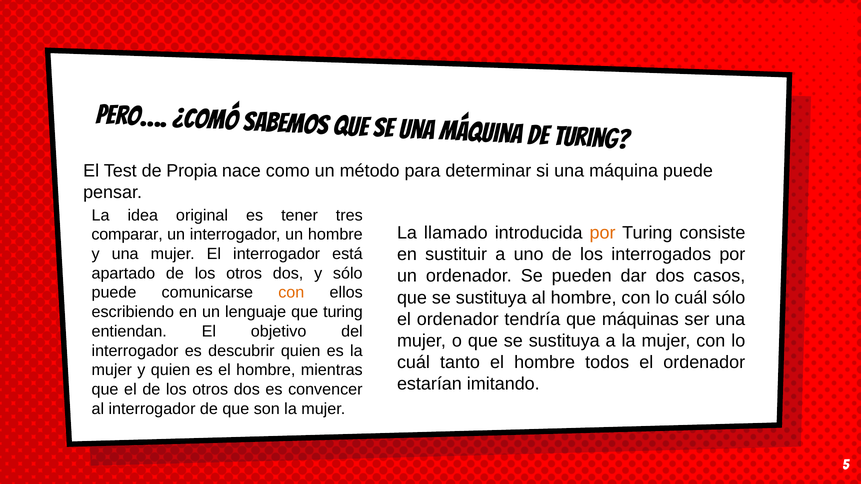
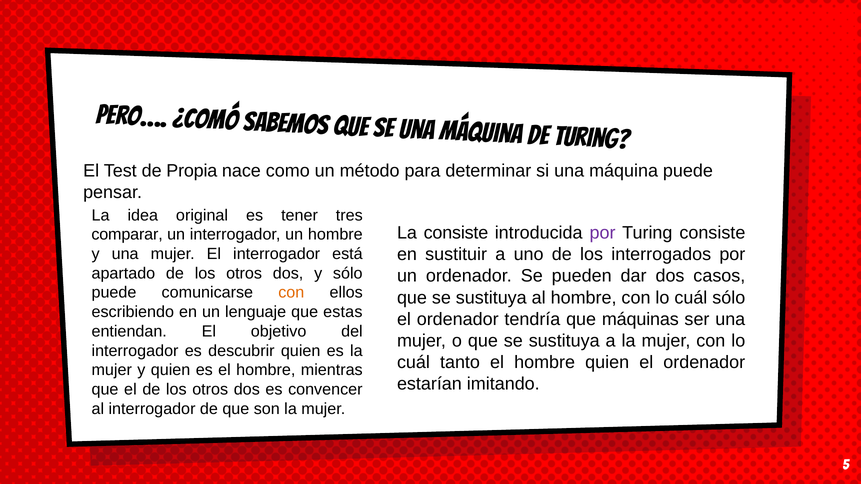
La llamado: llamado -> consiste (456, 233)
por colour: orange -> purple (603, 233)
que turing: turing -> estas (343, 312)
hombre todos: todos -> quien (607, 362)
